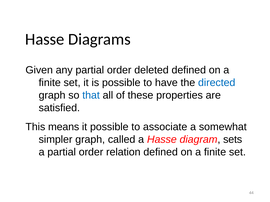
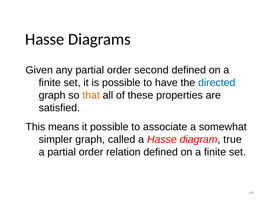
deleted: deleted -> second (151, 70)
that colour: blue -> orange (91, 95)
sets: sets -> true (233, 140)
